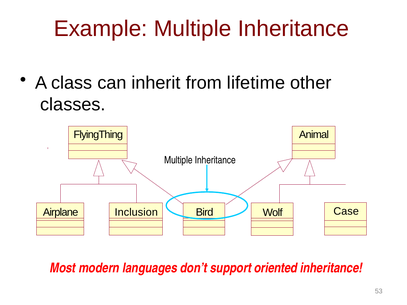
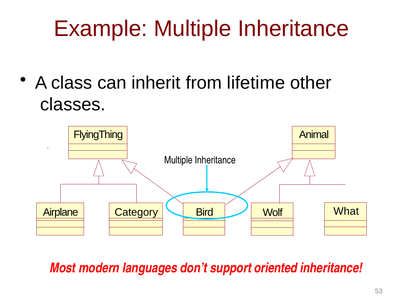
Case: Case -> What (346, 211)
Inclusion: Inclusion -> Category (136, 213)
